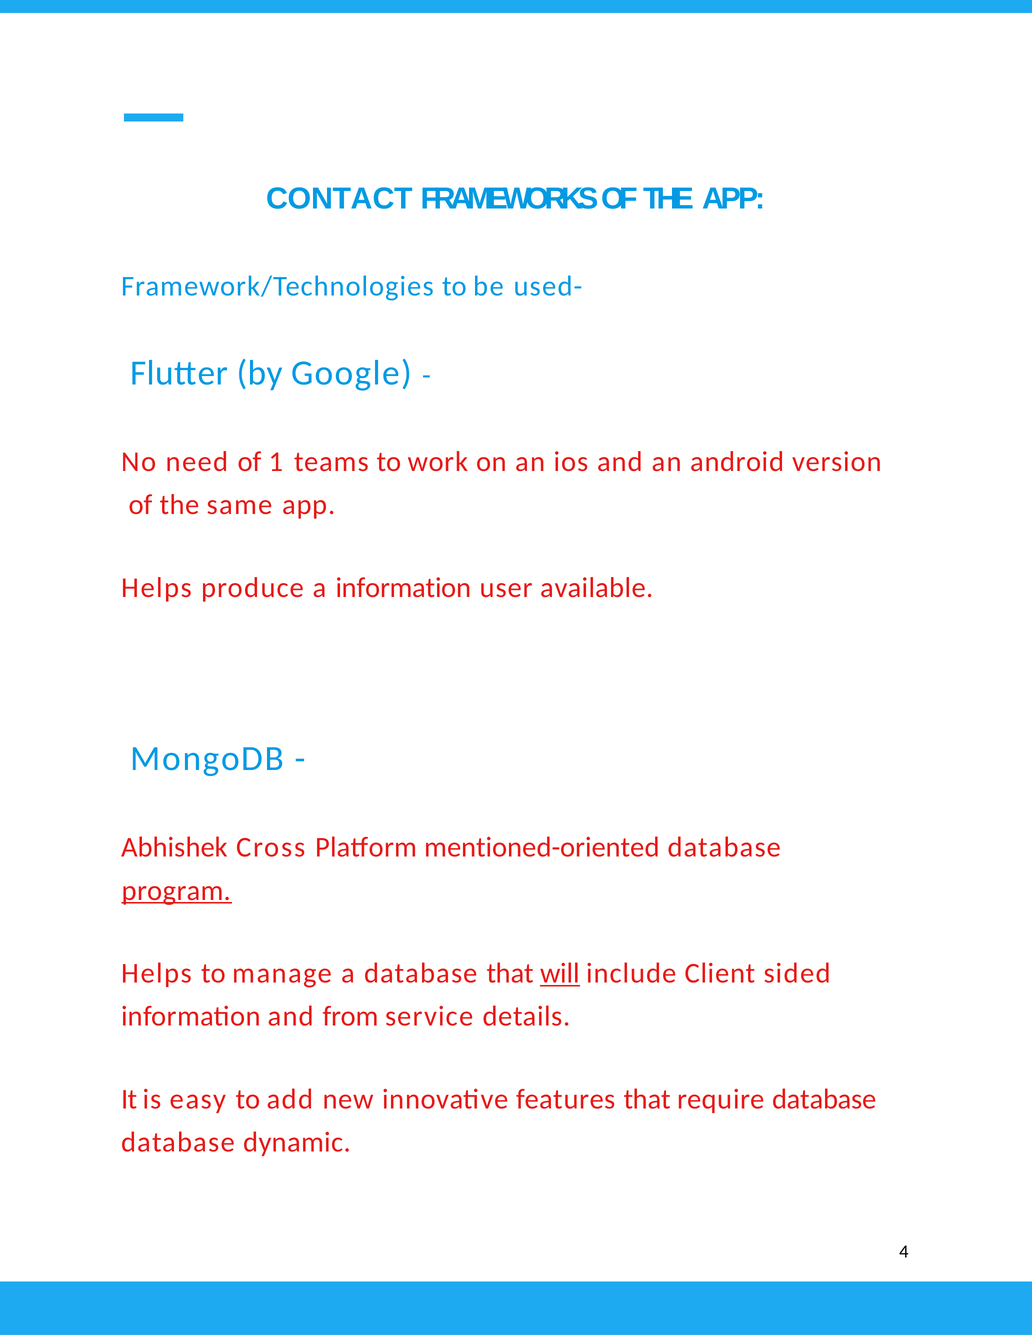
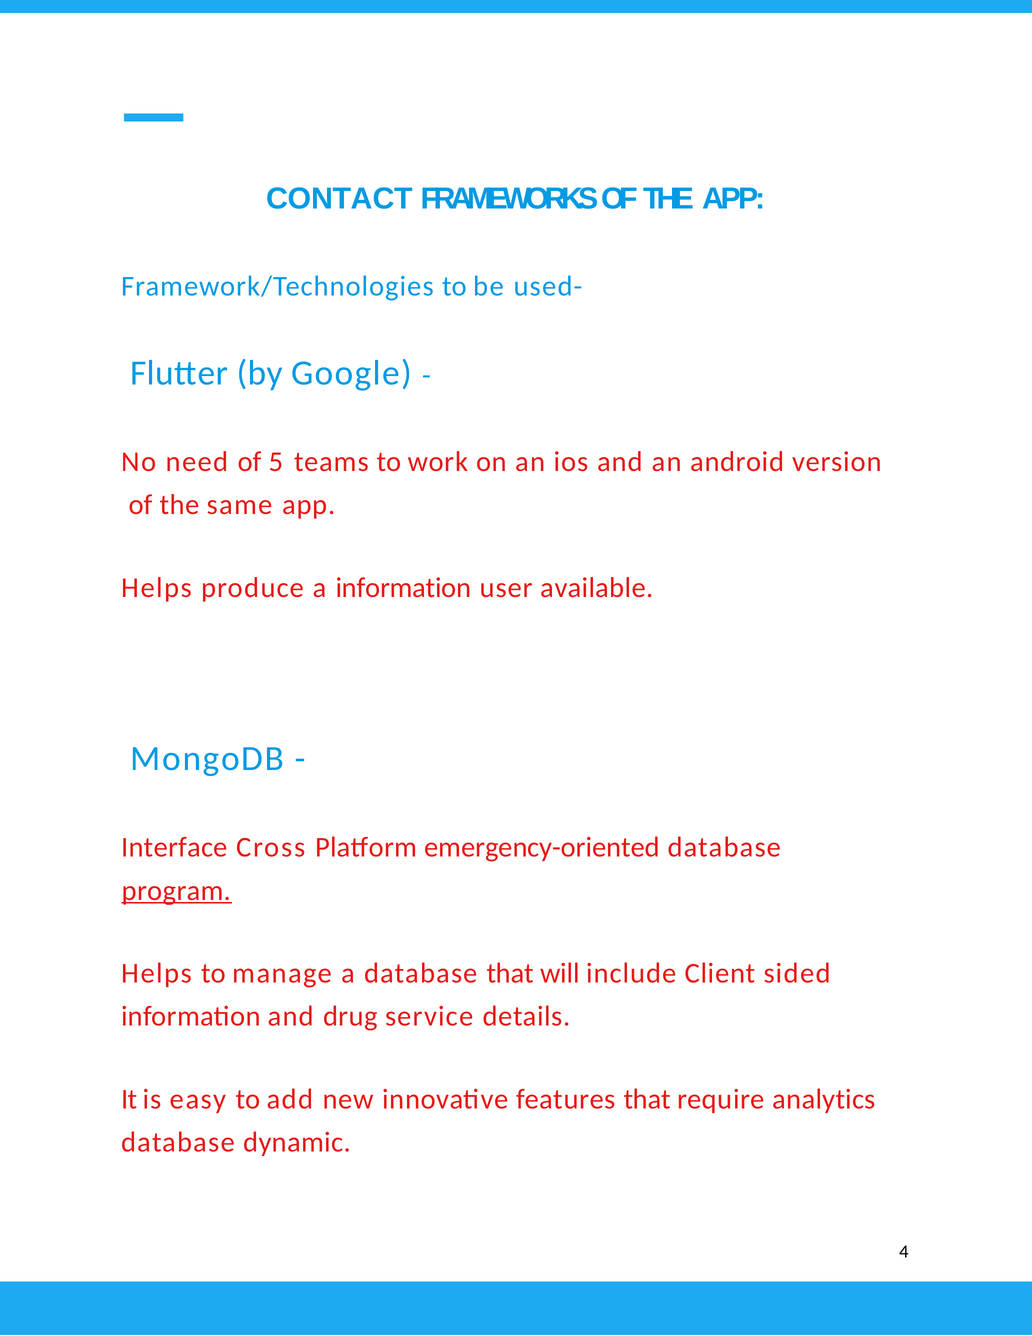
1: 1 -> 5 (276, 462)
Abhishek: Abhishek -> Interface (174, 847)
mentioned-oriented: mentioned-oriented -> emergency-oriented (542, 847)
will underline: present -> none (560, 973)
from: from -> drug (350, 1016)
require database: database -> analytics (824, 1099)
